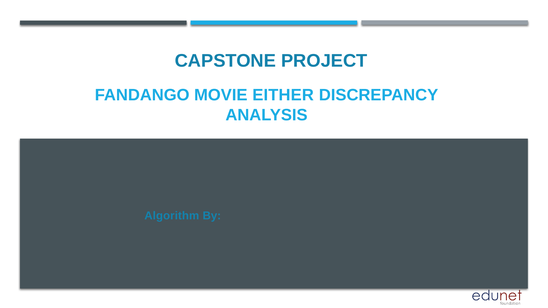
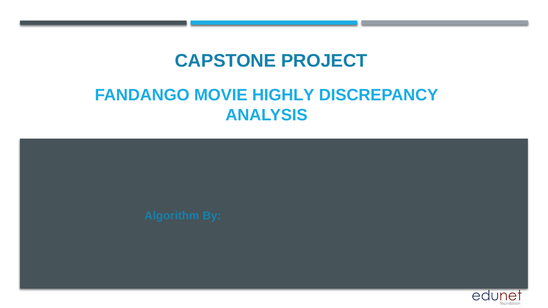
EITHER: EITHER -> HIGHLY (283, 95)
